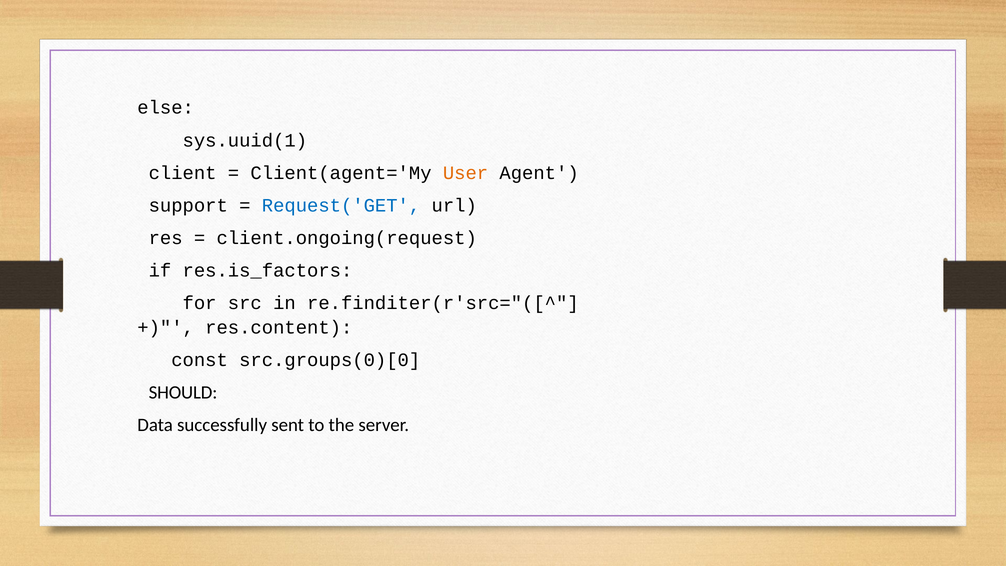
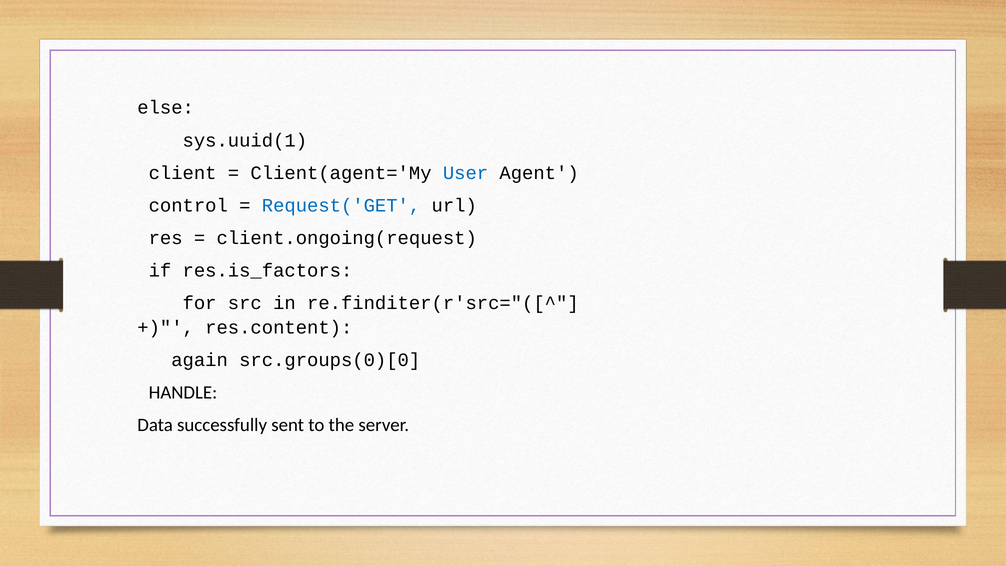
User colour: orange -> blue (466, 173)
support: support -> control (188, 205)
const: const -> again (200, 360)
SHOULD: SHOULD -> HANDLE (183, 393)
